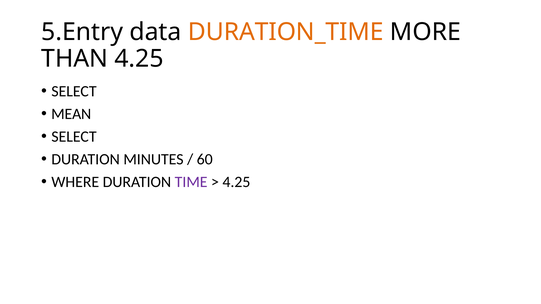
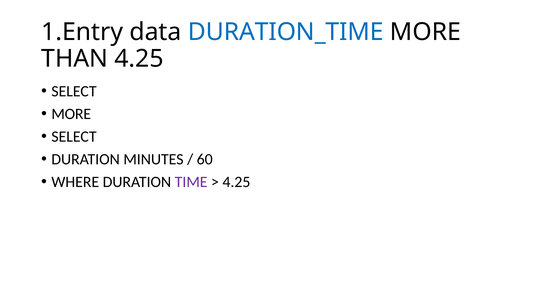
5.Entry: 5.Entry -> 1.Entry (82, 32)
DURATION_TIME colour: orange -> blue (286, 32)
MEAN: MEAN -> MORE (71, 114)
